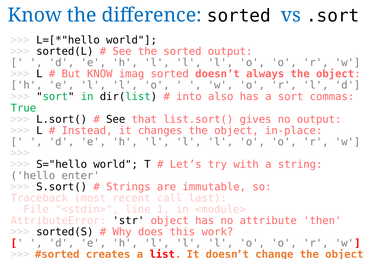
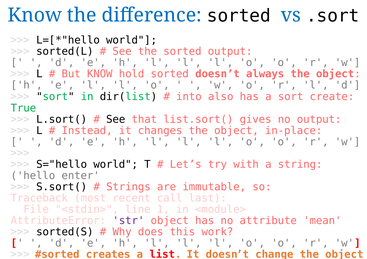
imag: imag -> hold (132, 74)
commas: commas -> create (332, 96)
str colour: black -> purple (128, 220)
then: then -> mean (322, 220)
